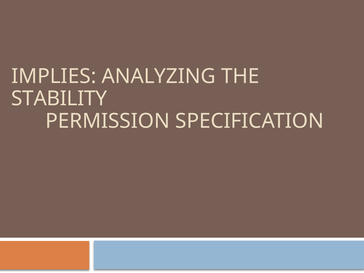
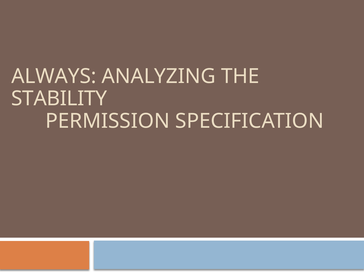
IMPLIES: IMPLIES -> ALWAYS (54, 76)
